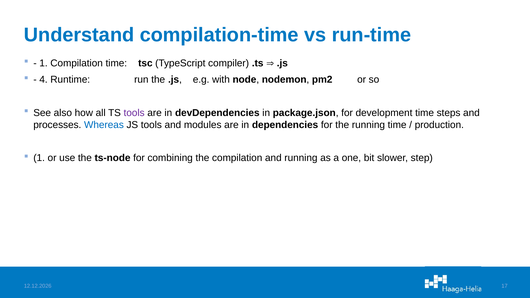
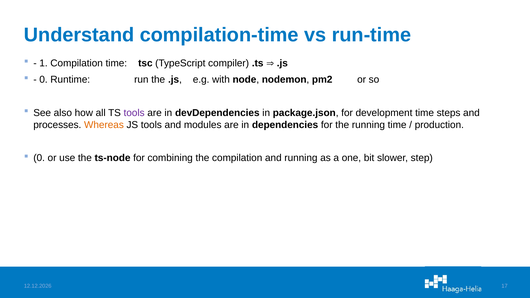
4: 4 -> 0 (43, 80)
Whereas colour: blue -> orange (104, 125)
1: 1 -> 0 (39, 158)
